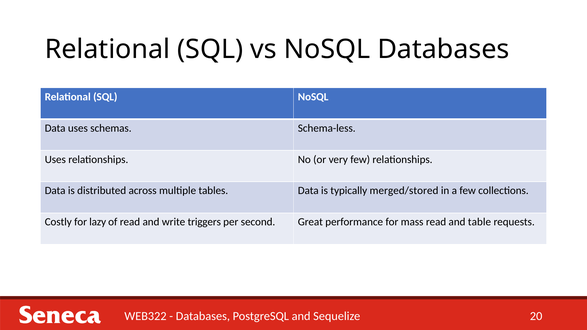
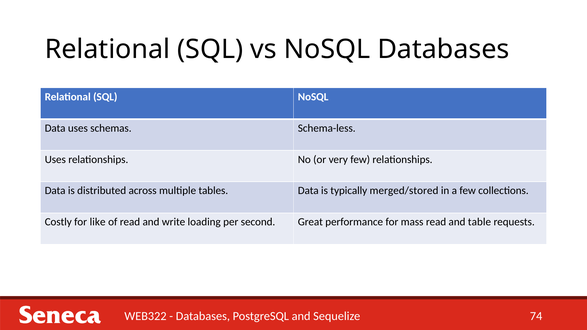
lazy: lazy -> like (98, 222)
triggers: triggers -> loading (204, 222)
20: 20 -> 74 (536, 316)
